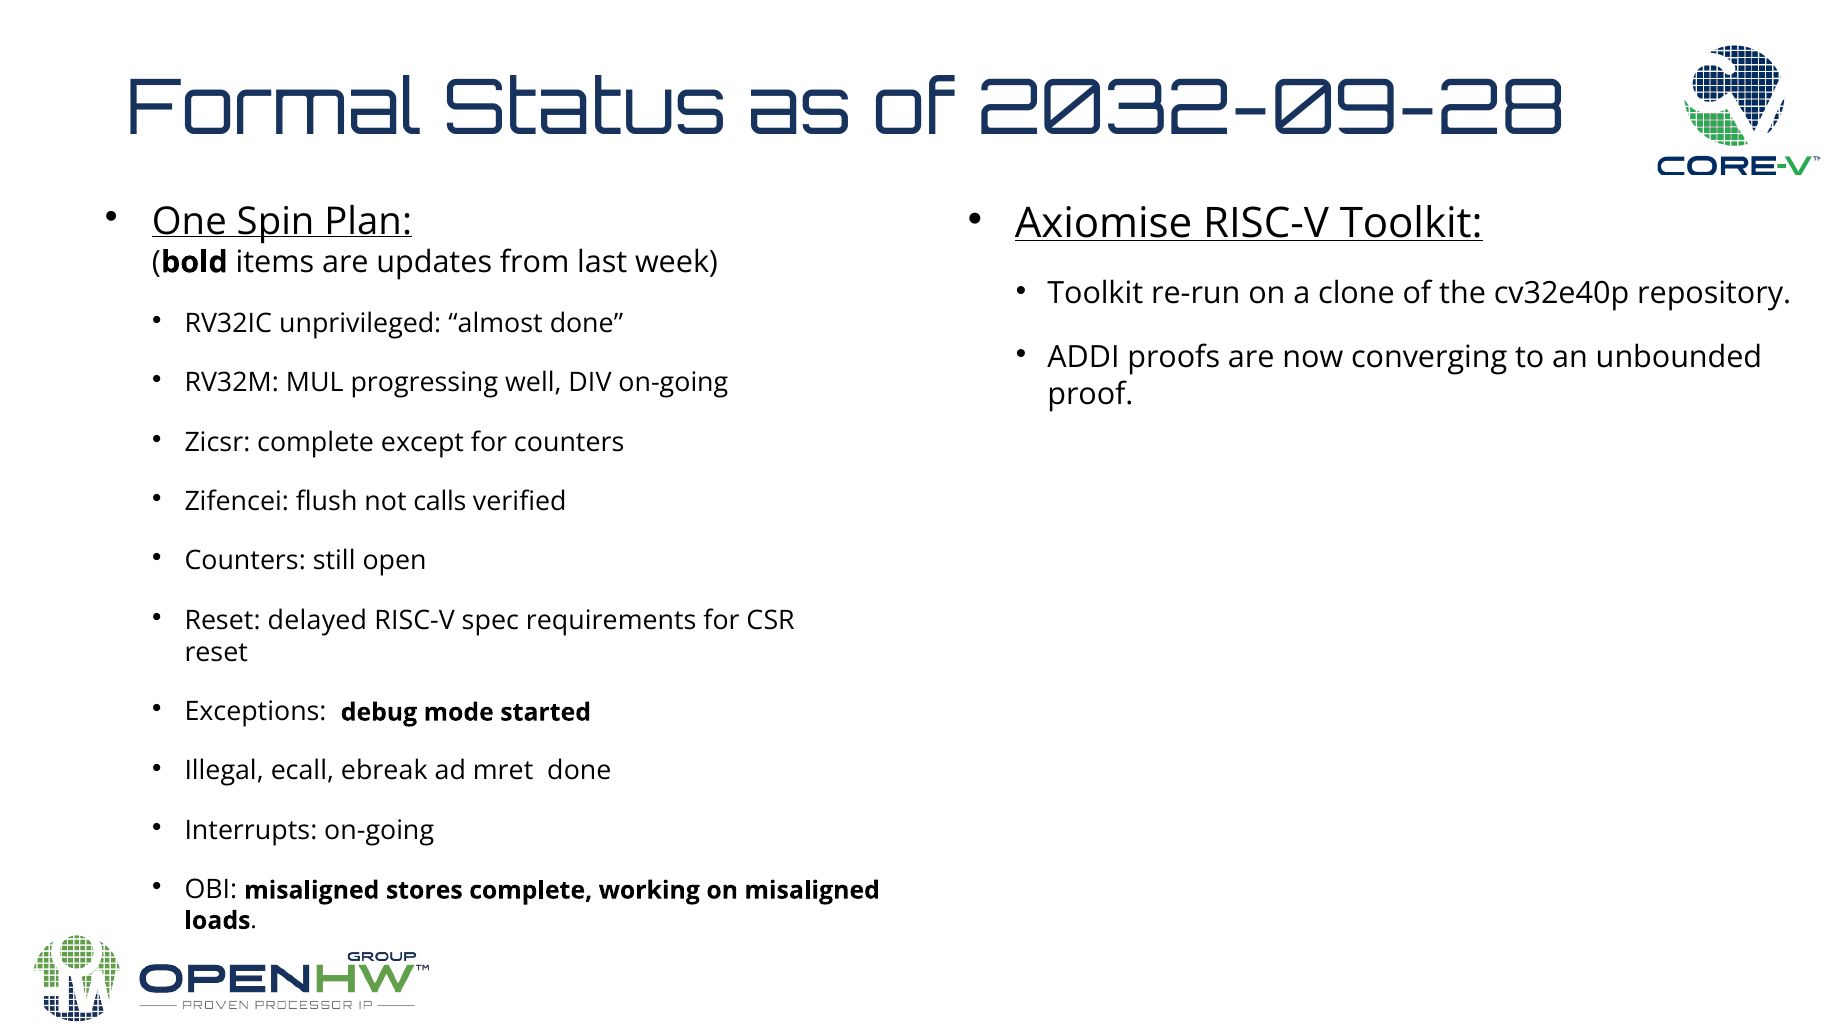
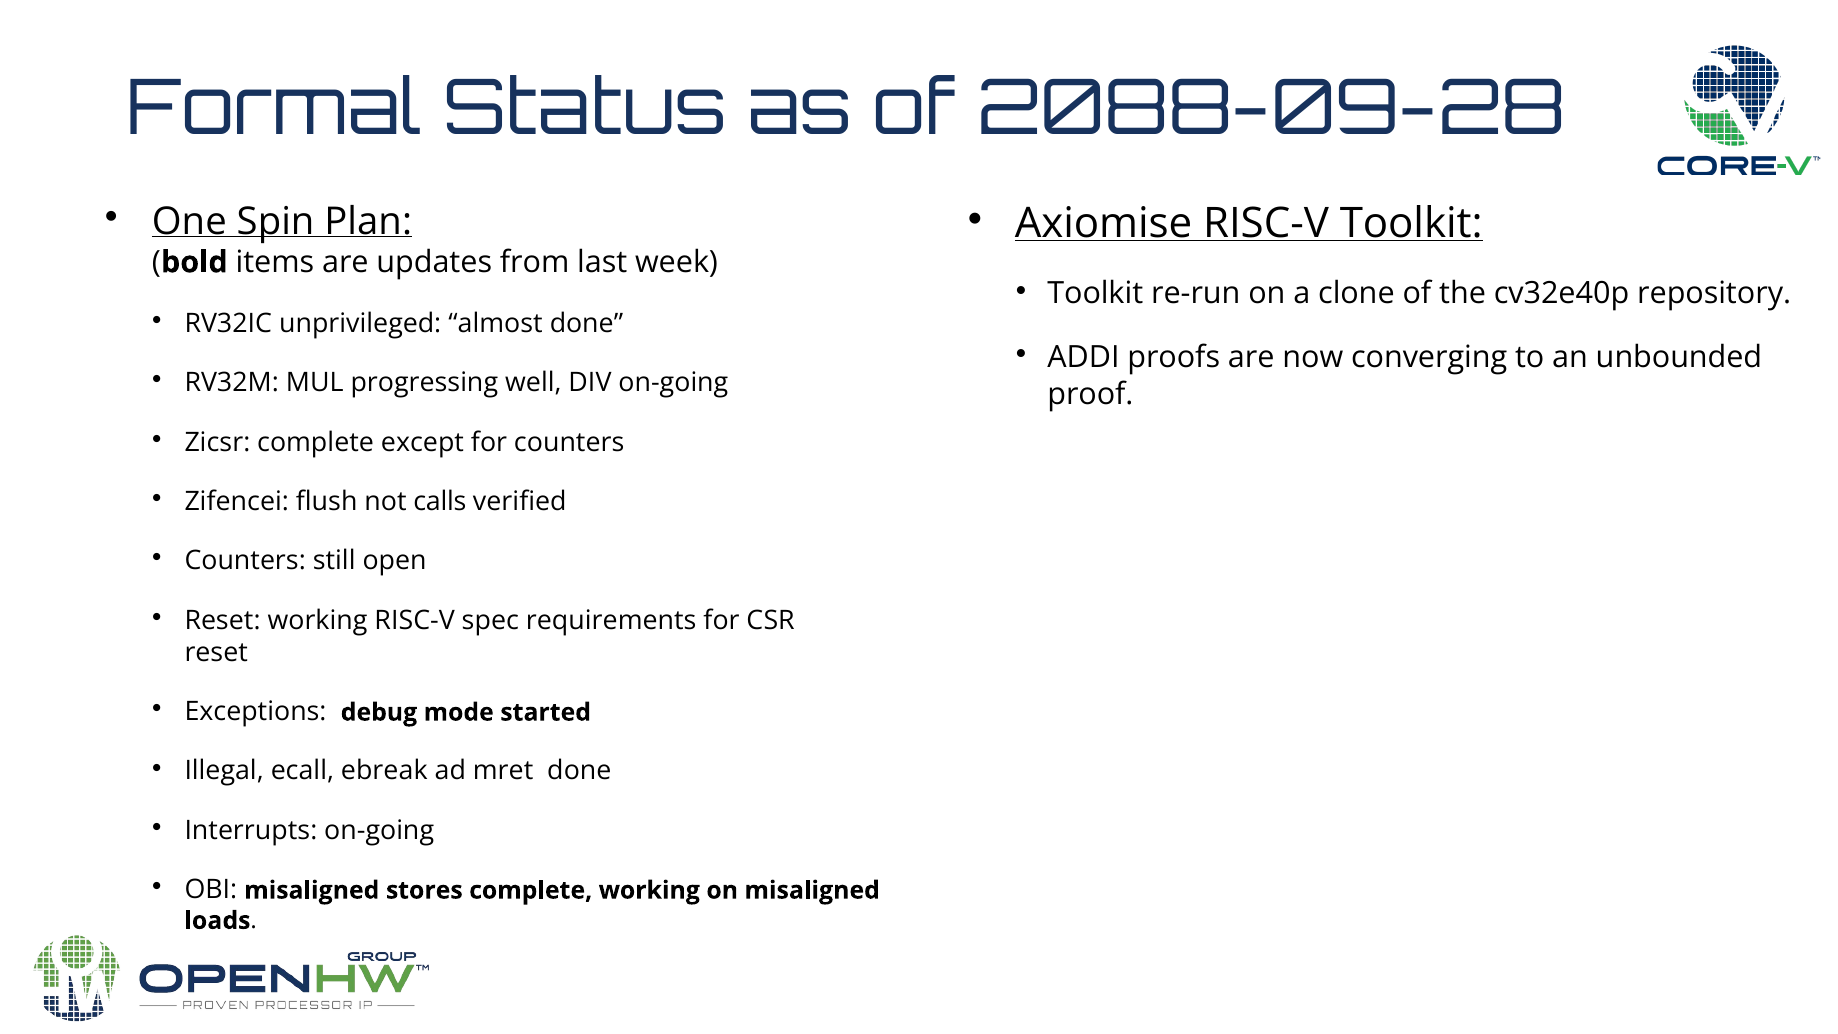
2032-09-28: 2032-09-28 -> 2088-09-28 (1271, 109)
Reset delayed: delayed -> working (317, 620)
